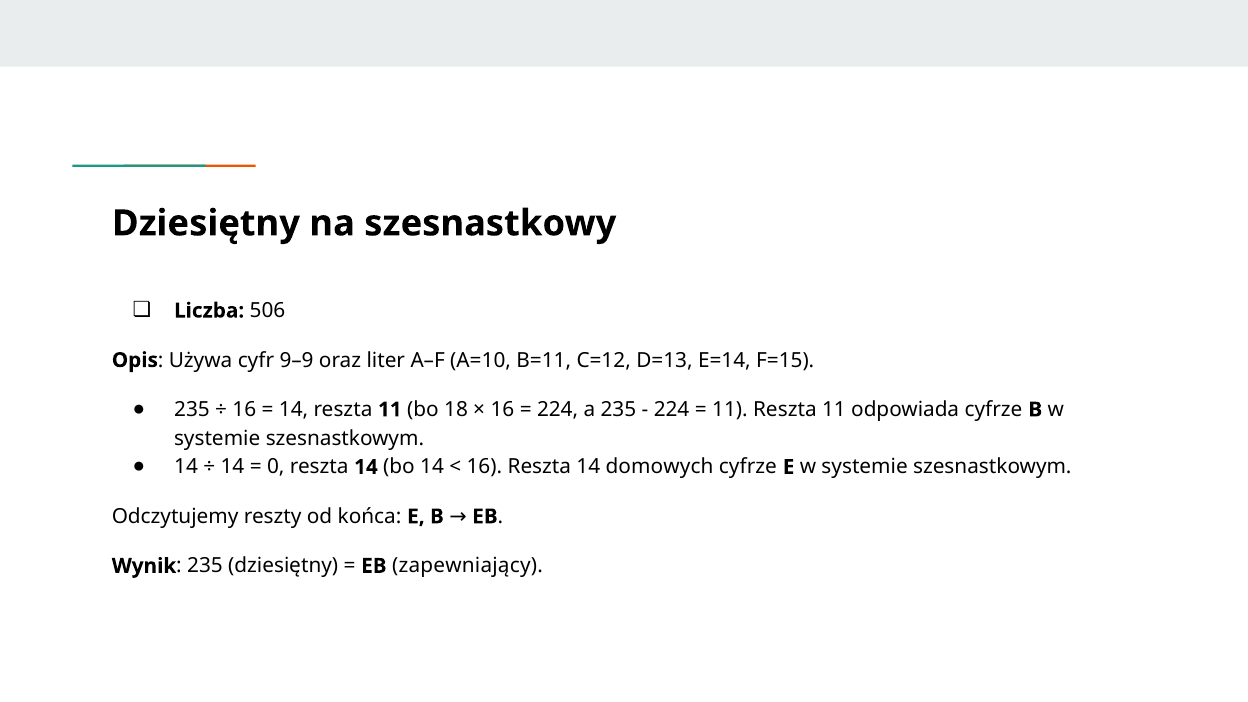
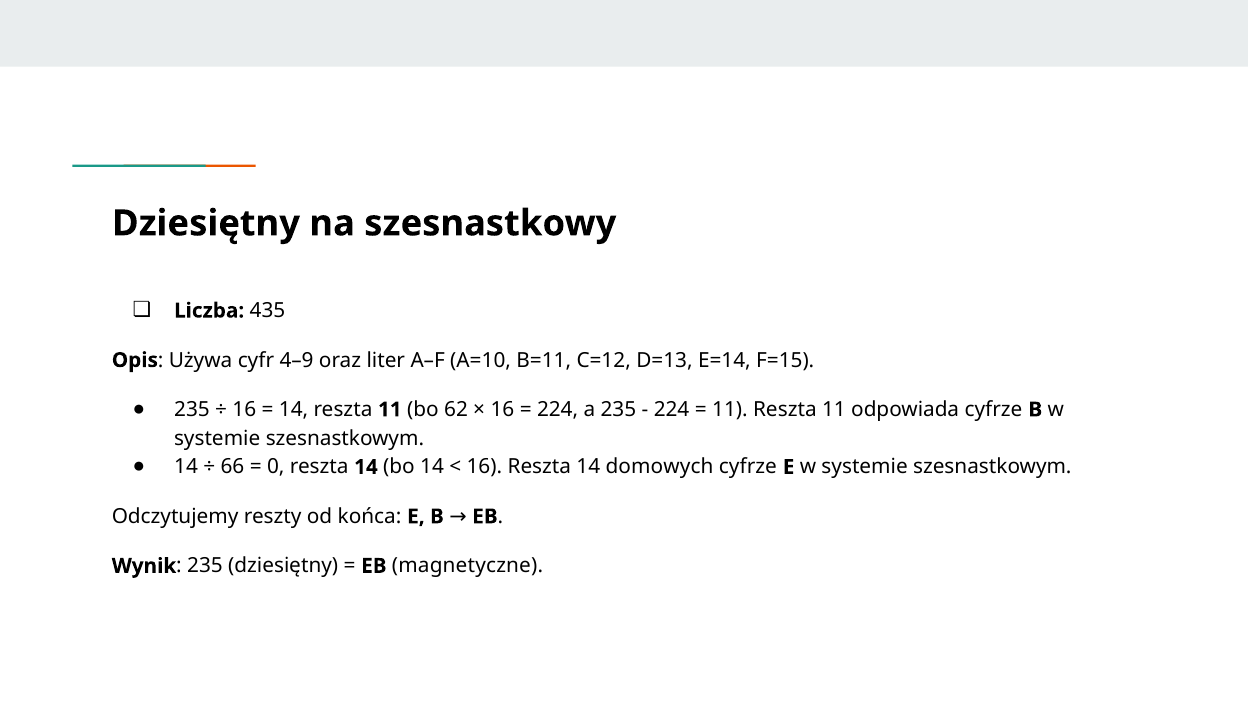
506: 506 -> 435 (268, 311)
9–9: 9–9 -> 4–9 (297, 360)
18: 18 -> 62 (456, 410)
14: 14 -> 66 (232, 467)
zapewniający: zapewniający -> magnetyczne (468, 566)
